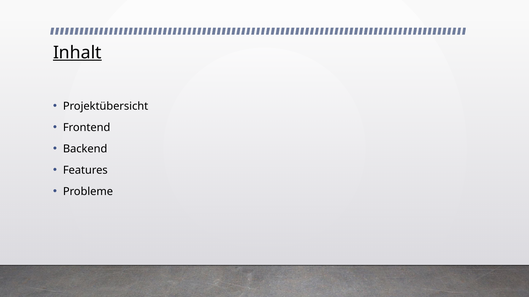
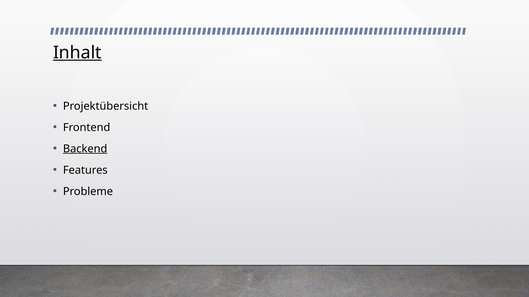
Backend underline: none -> present (85, 149)
